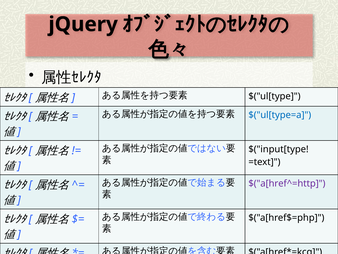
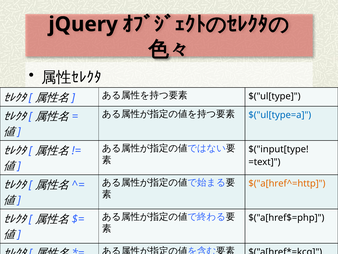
$("a[href^=http colour: purple -> orange (287, 183)
